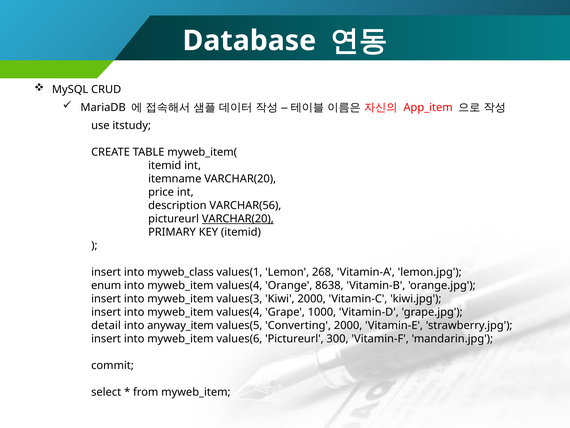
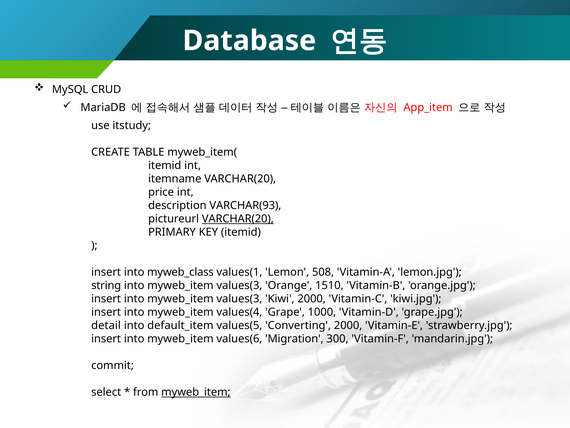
VARCHAR(56: VARCHAR(56 -> VARCHAR(93 (245, 205)
268: 268 -> 508 (323, 272)
enum: enum -> string (106, 285)
values(4: values(4 -> values(3 (239, 285)
8638: 8638 -> 1510 (329, 285)
anyway_item: anyway_item -> default_item (180, 325)
values(6 Pictureurl: Pictureurl -> Migration (294, 338)
myweb_item underline: none -> present (196, 392)
